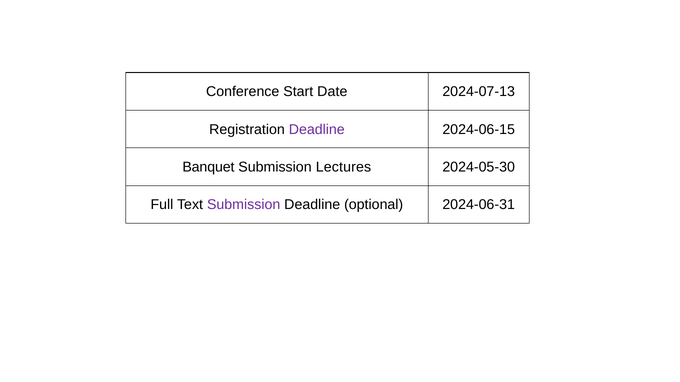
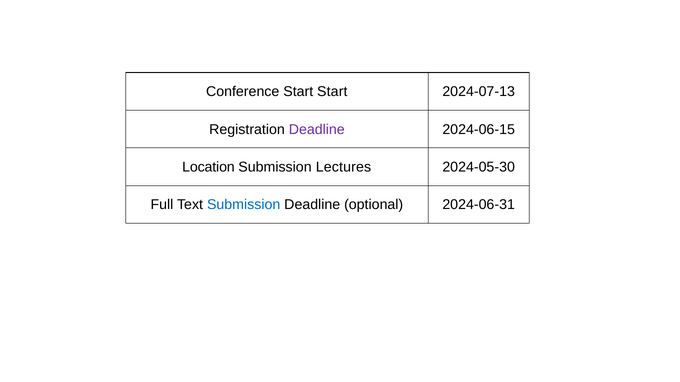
Start Date: Date -> Start (332, 92)
Banquet: Banquet -> Location (208, 167)
Submission colour: purple -> blue (244, 205)
